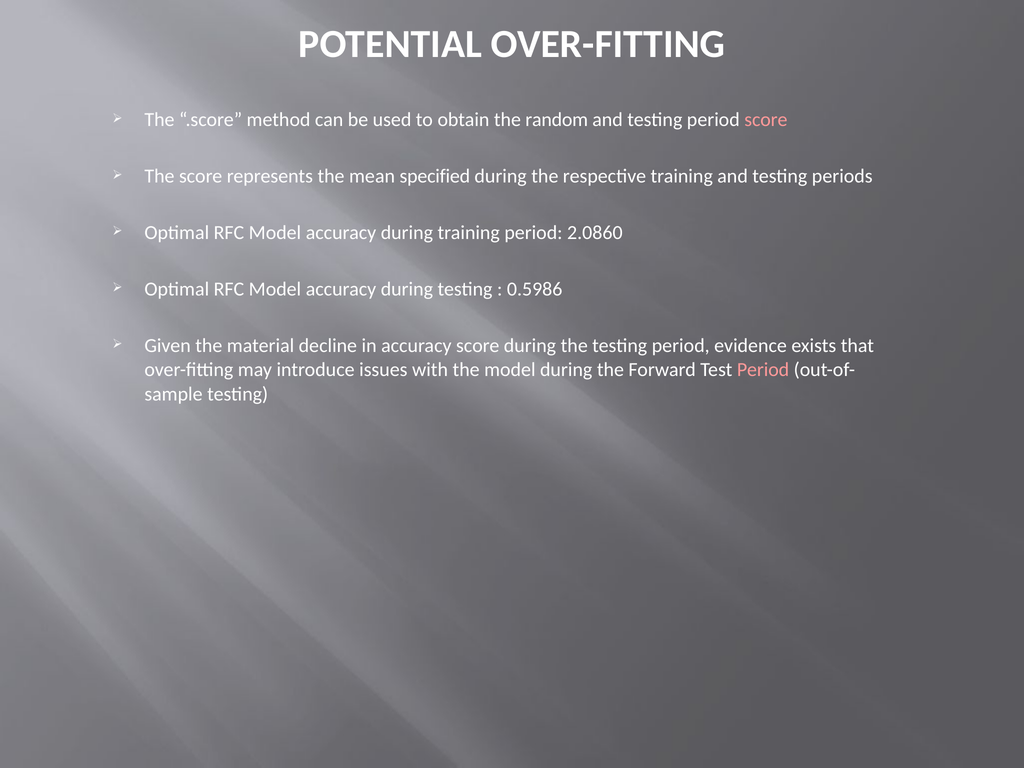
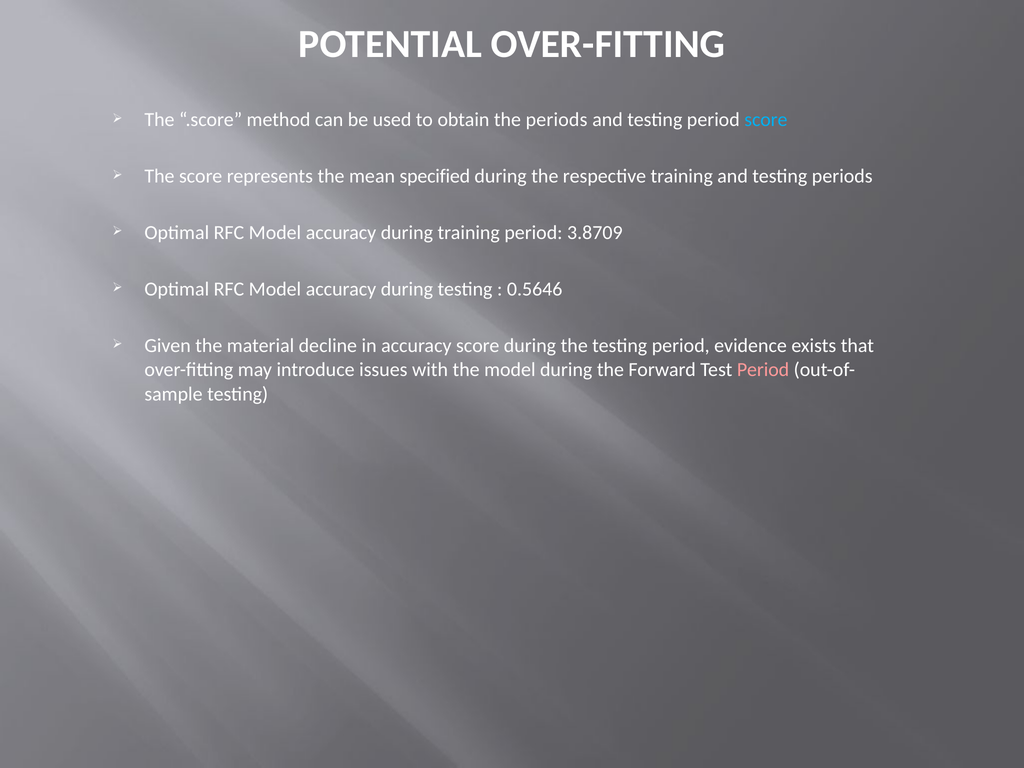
the random: random -> periods (557, 120)
score colour: pink -> light blue (766, 120)
2.0860: 2.0860 -> 3.8709 (595, 233)
0.5986: 0.5986 -> 0.5646 (535, 289)
